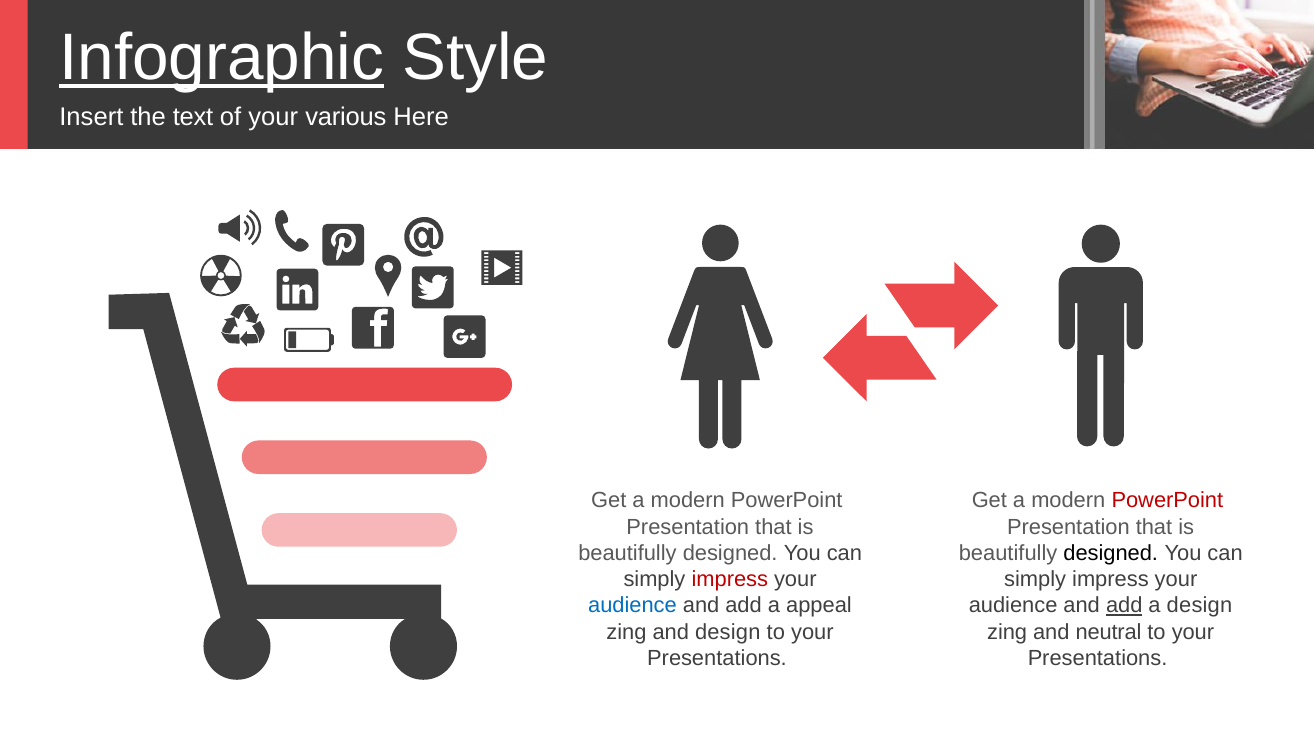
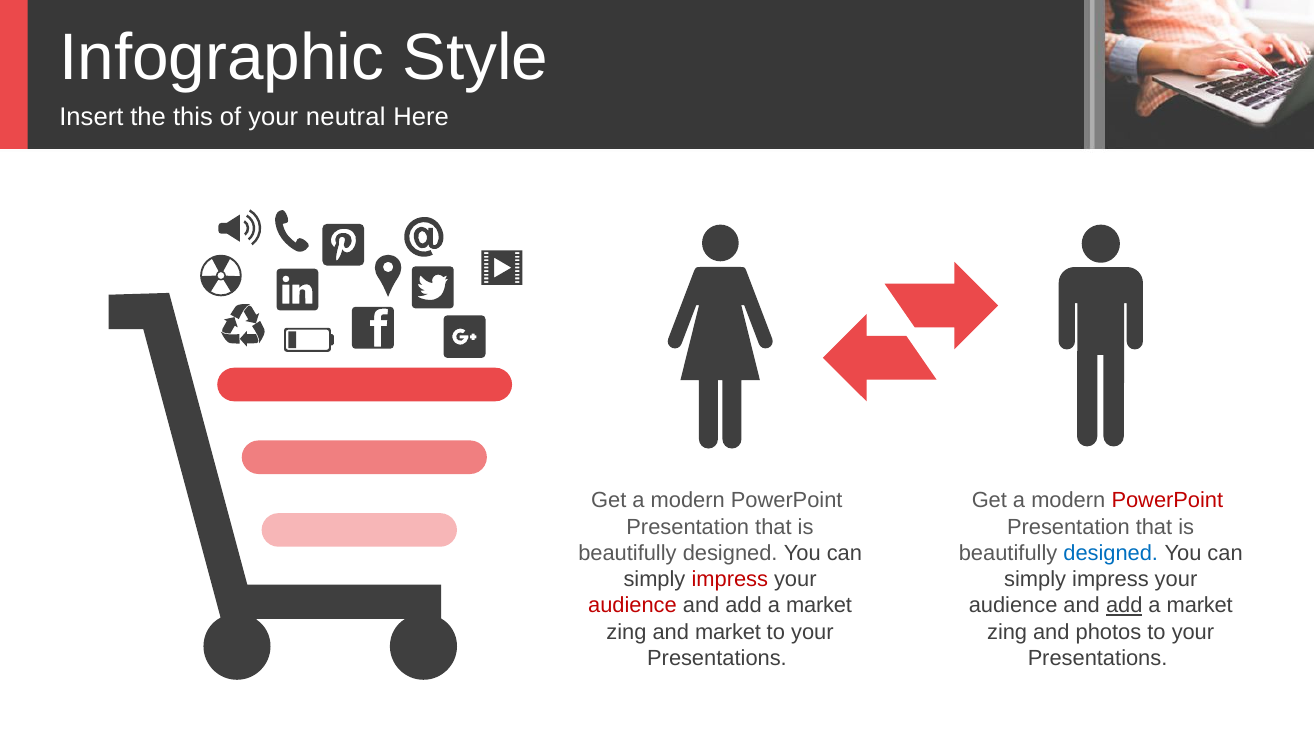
Infographic underline: present -> none (222, 58)
text: text -> this (193, 117)
various: various -> neutral (346, 117)
designed colour: black -> blue (1111, 553)
audience colour: blue -> red (632, 606)
appeal: appeal -> market (819, 606)
design: design -> market (1200, 606)
and design: design -> market (728, 632)
neutral: neutral -> photos (1108, 632)
